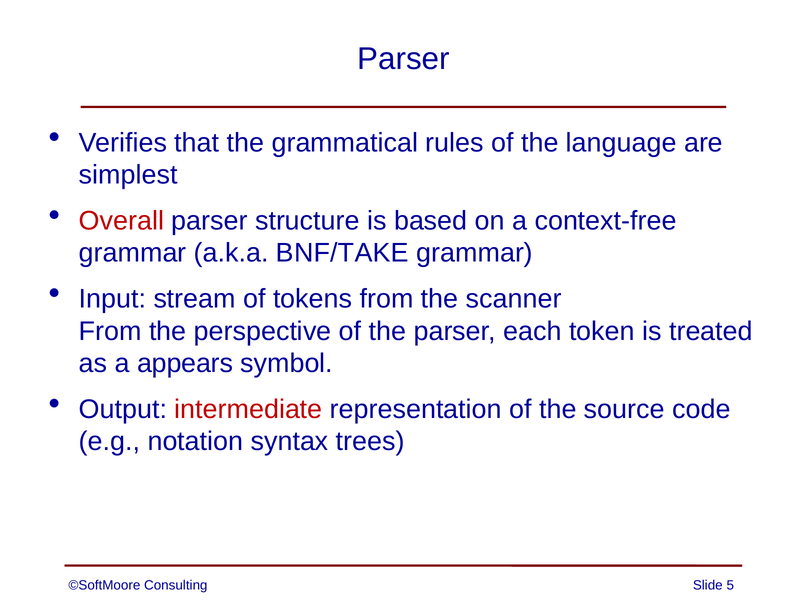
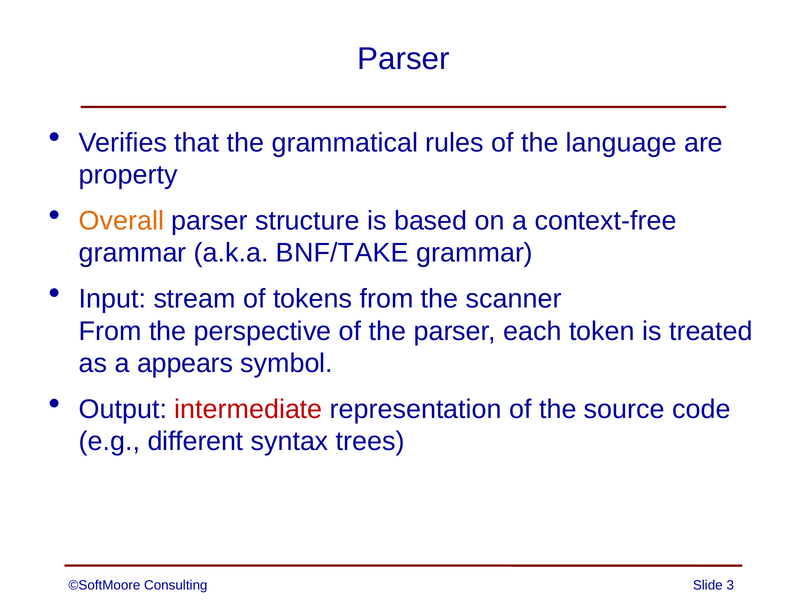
simplest: simplest -> property (128, 175)
Overall colour: red -> orange (121, 220)
notation: notation -> different (195, 441)
5: 5 -> 3 (730, 585)
